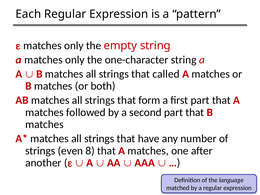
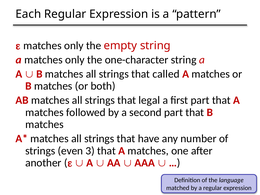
form: form -> legal (149, 100)
8: 8 -> 3 (90, 151)
